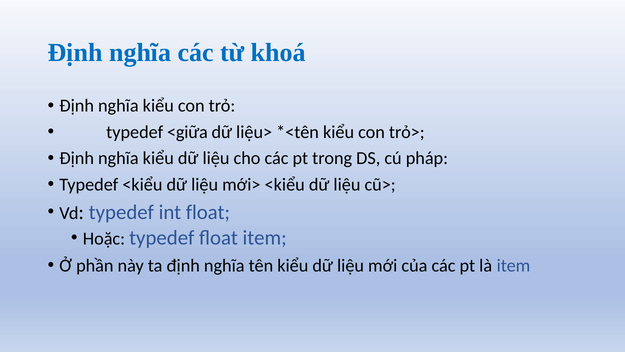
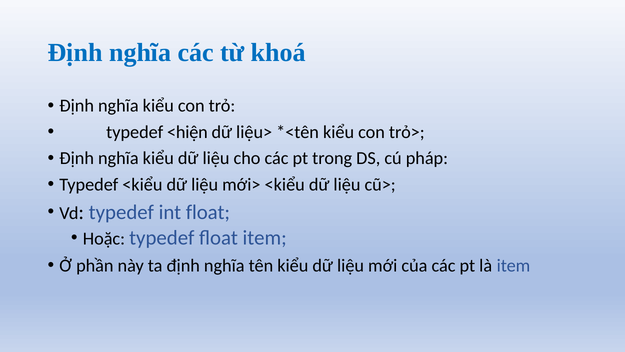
<giữa: <giữa -> <hiện (187, 132)
